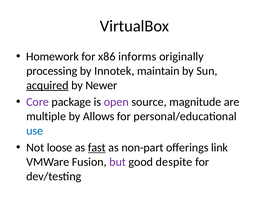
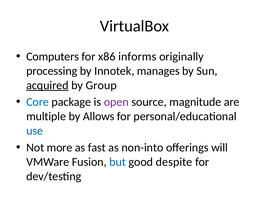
Homework: Homework -> Computers (53, 56)
maintain: maintain -> manages (158, 71)
Newer: Newer -> Group (101, 85)
Core colour: purple -> blue (38, 102)
loose: loose -> more (60, 147)
fast underline: present -> none (97, 147)
non-part: non-part -> non-into (142, 147)
link: link -> will (220, 147)
but colour: purple -> blue (118, 162)
